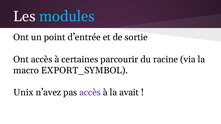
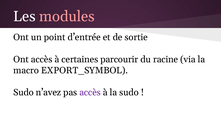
modules colour: light blue -> pink (67, 16)
Unix: Unix -> Sudo (23, 93)
la avait: avait -> sudo (129, 93)
